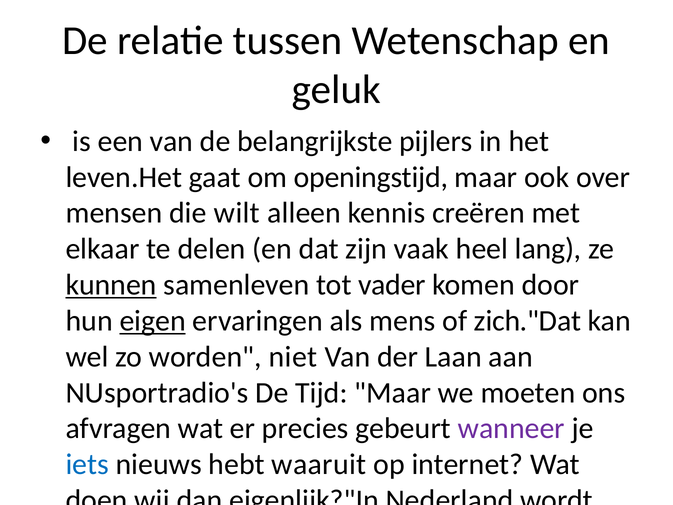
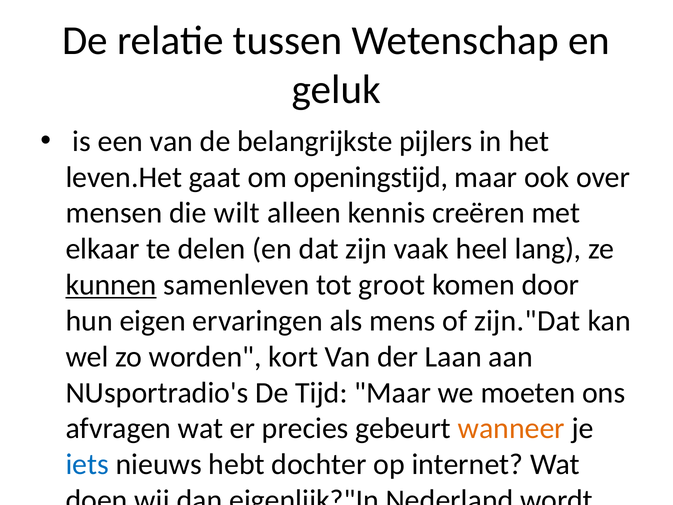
vader: vader -> groot (392, 285)
eigen underline: present -> none (153, 321)
zich."Dat: zich."Dat -> zijn."Dat (527, 321)
niet: niet -> kort (293, 357)
wanneer colour: purple -> orange (511, 428)
waaruit: waaruit -> dochter (319, 464)
